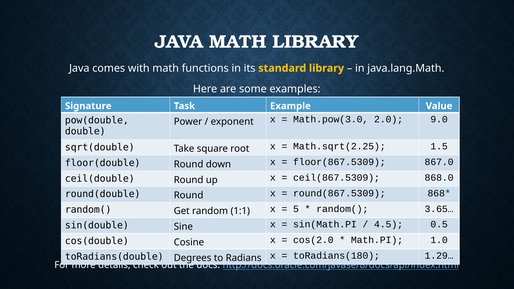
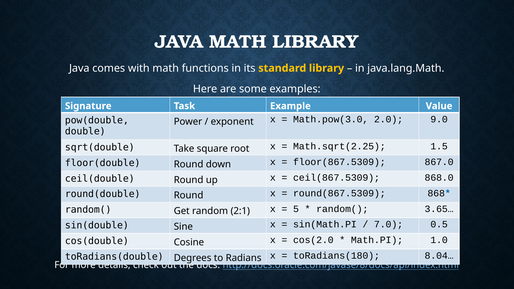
1:1: 1:1 -> 2:1 (240, 211)
4.5: 4.5 -> 7.0 (389, 225)
1.29…: 1.29… -> 8.04… (439, 256)
